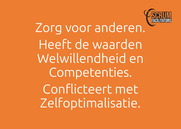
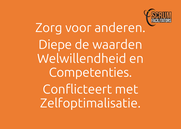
Heeft: Heeft -> Diepe (55, 45)
